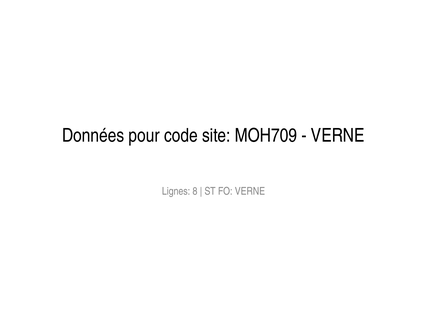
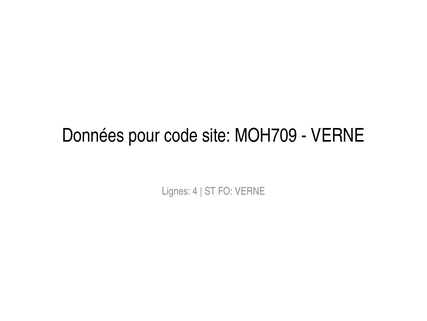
8: 8 -> 4 (195, 191)
